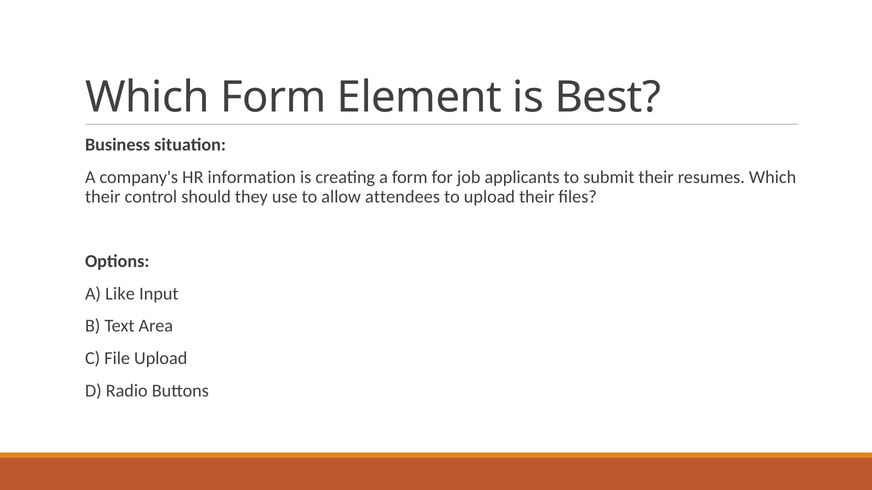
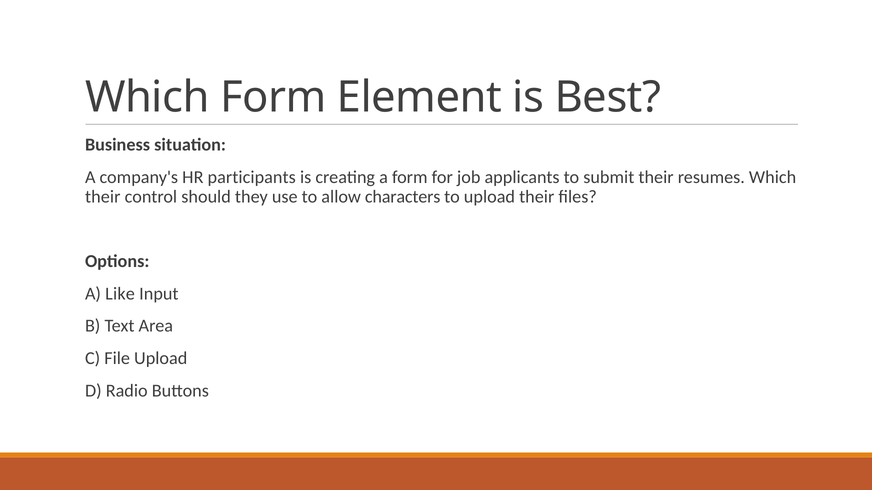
information: information -> participants (252, 177)
attendees: attendees -> characters (403, 197)
